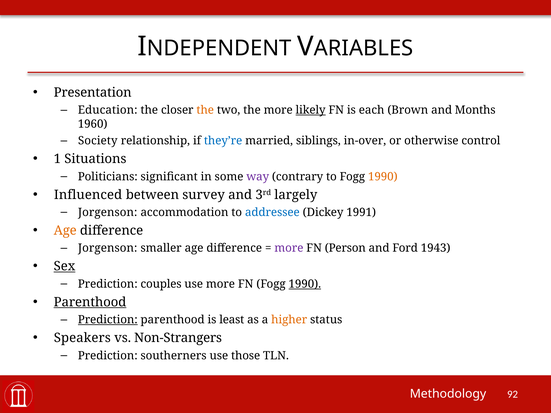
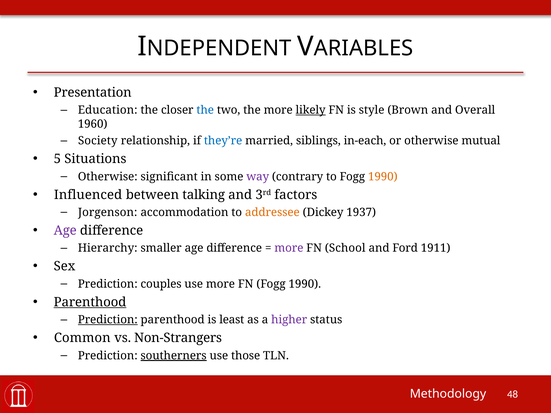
the colour: orange -> blue (205, 110)
each: each -> style (372, 110)
Months: Months -> Overall (475, 110)
in-over: in-over -> in-each (365, 141)
control: control -> mutual (481, 141)
1: 1 -> 5 (57, 159)
Politicians: Politicians -> Otherwise (108, 177)
survey: survey -> talking (204, 195)
largely: largely -> factors (296, 195)
addressee colour: blue -> orange (272, 213)
1991: 1991 -> 1937 (361, 213)
Age colour: orange -> purple (65, 231)
Jorgenson: Jorgenson -> Hierarchy (108, 248)
Person: Person -> School (345, 248)
1943: 1943 -> 1911 (436, 248)
Sex underline: present -> none (65, 266)
1990 underline: present -> none (305, 284)
higher colour: orange -> purple (289, 320)
Speakers: Speakers -> Common (82, 338)
southerners underline: none -> present (174, 356)
92: 92 -> 48 (513, 395)
